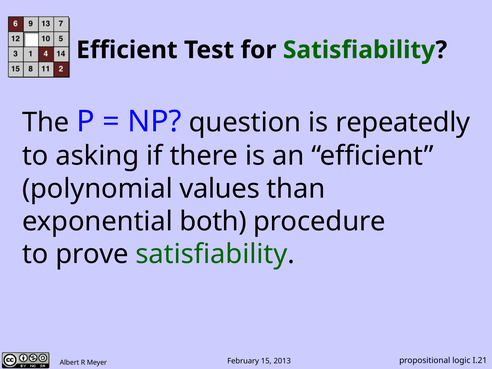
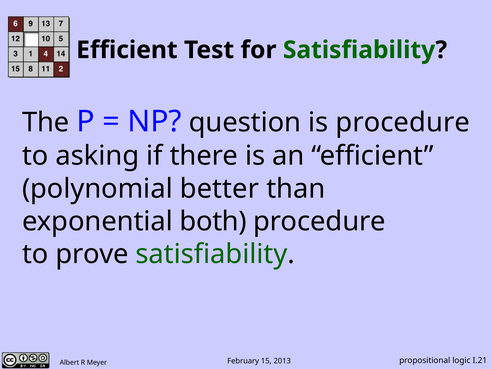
is repeatedly: repeatedly -> procedure (403, 123)
values: values -> better (219, 189)
